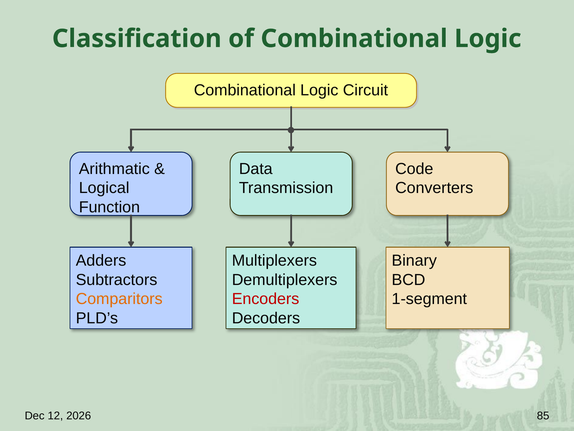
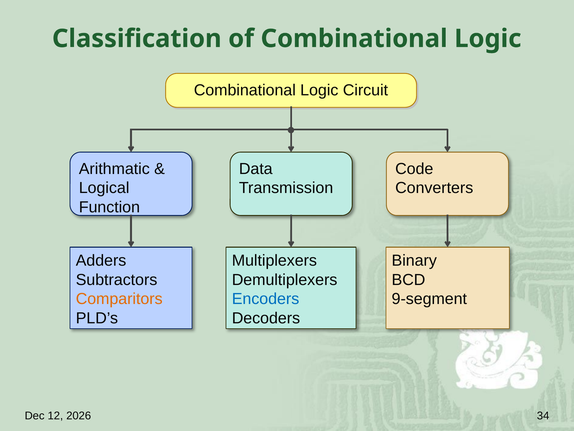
Encoders colour: red -> blue (266, 299)
1-segment: 1-segment -> 9-segment (429, 299)
85: 85 -> 34 (543, 415)
